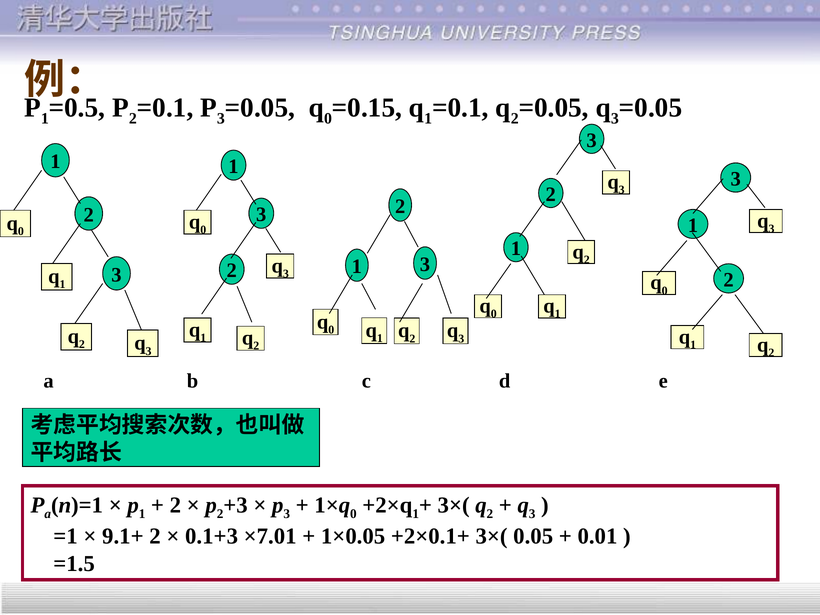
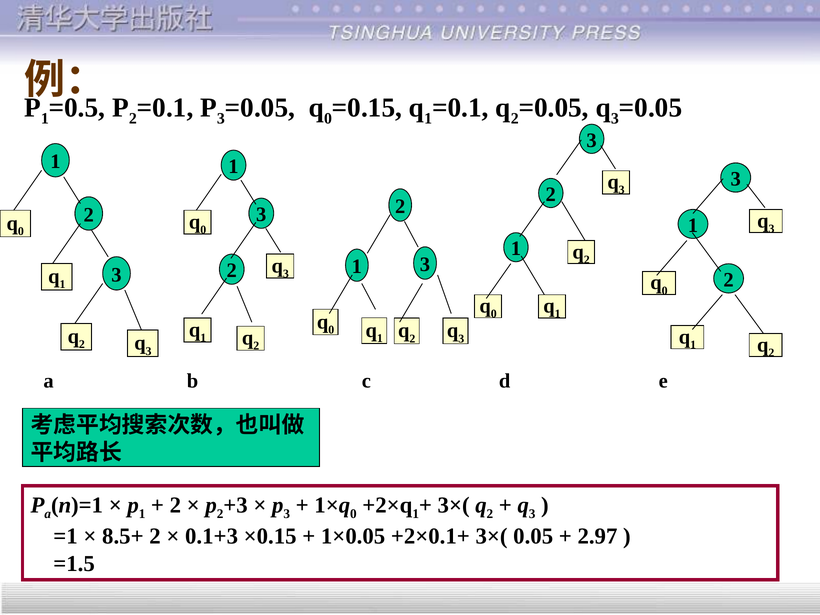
9.1+: 9.1+ -> 8.5+ (123, 536)
×7.01: ×7.01 -> ×0.15 (270, 536)
0.01: 0.01 -> 2.97 (597, 536)
